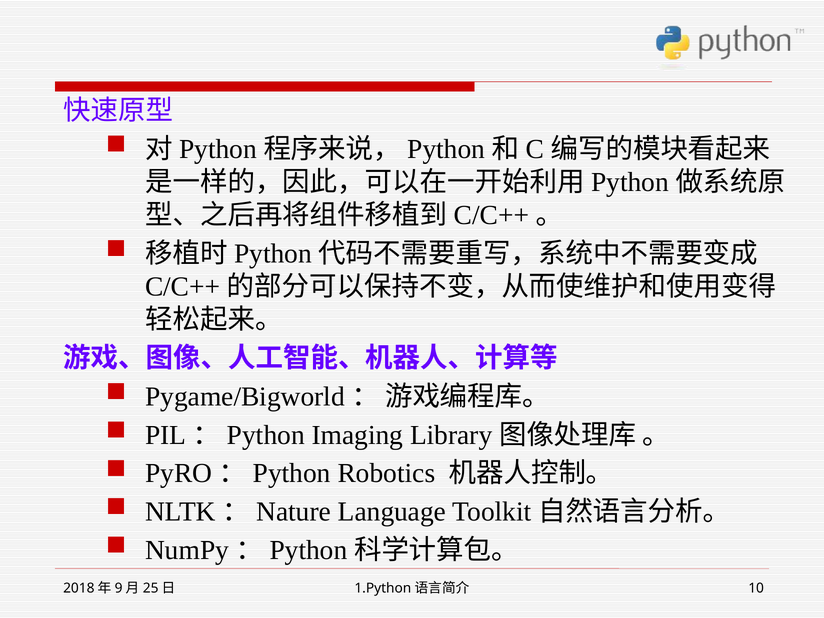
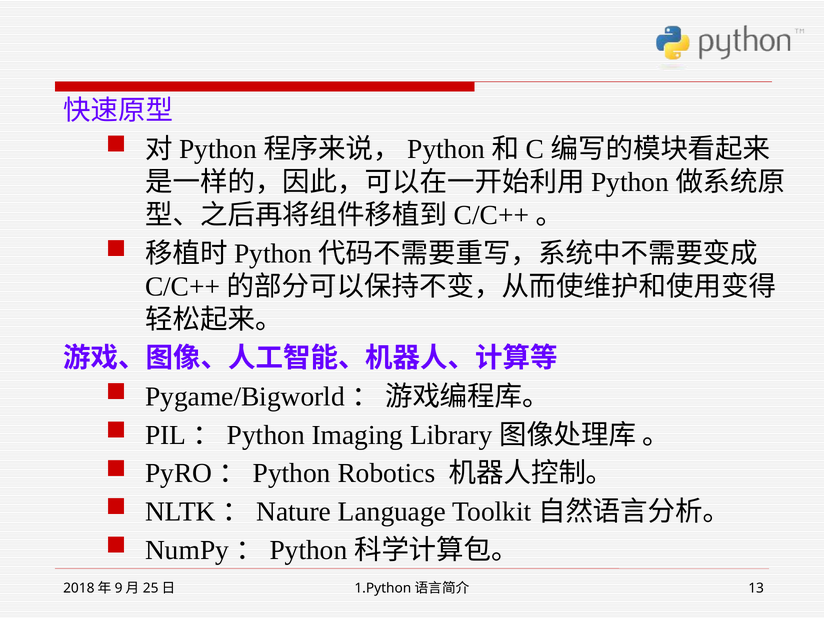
10: 10 -> 13 (756, 588)
